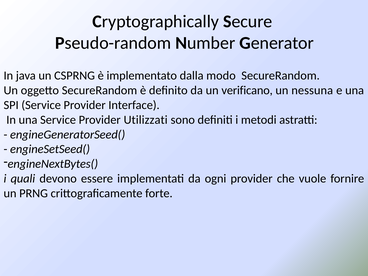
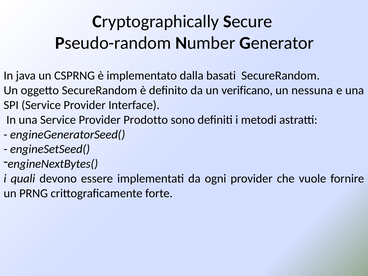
modo: modo -> basati (221, 76)
Utilizzati: Utilizzati -> Prodotto (146, 120)
